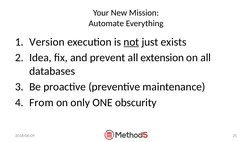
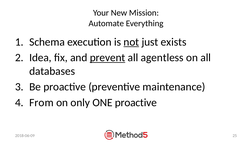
Version: Version -> Schema (47, 42)
prevent underline: none -> present (108, 58)
extension: extension -> agentless (162, 58)
ONE obscurity: obscurity -> proactive (136, 102)
